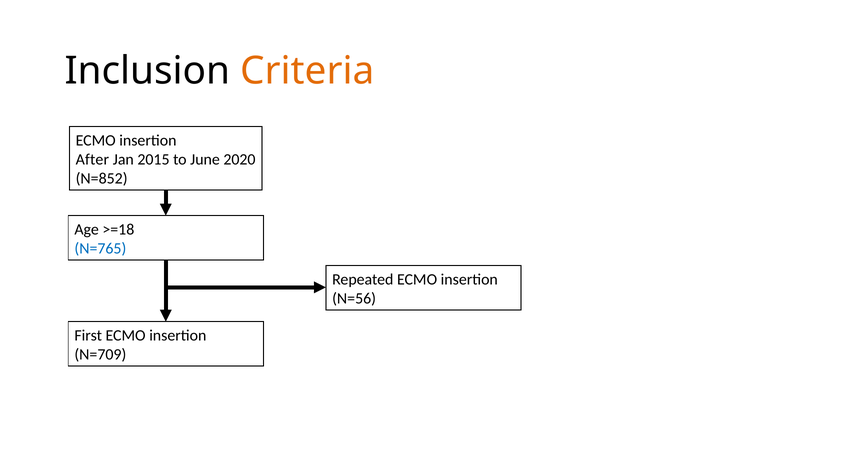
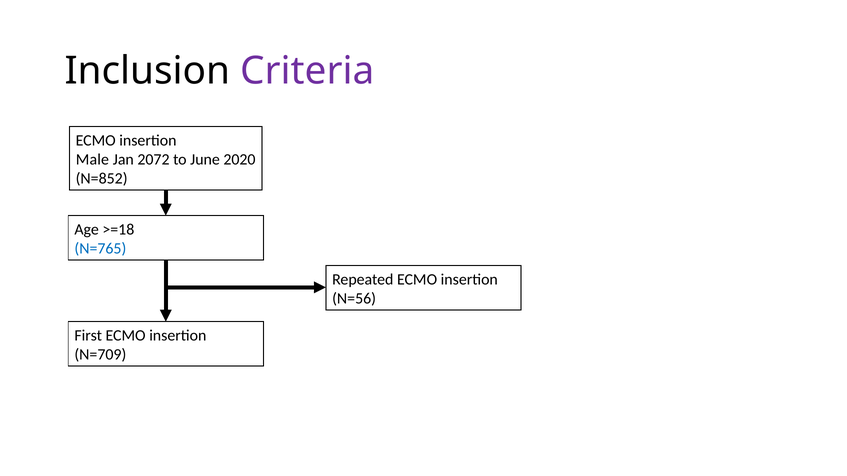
Criteria colour: orange -> purple (308, 71)
After: After -> Male (92, 160)
2015: 2015 -> 2072 (153, 160)
